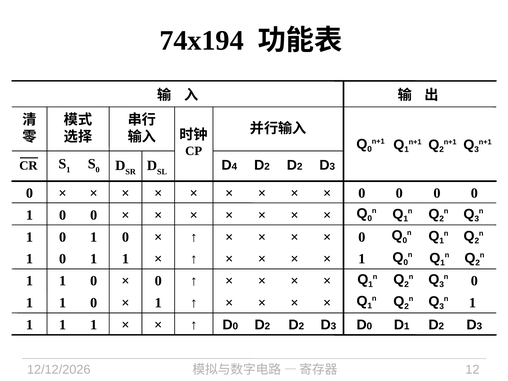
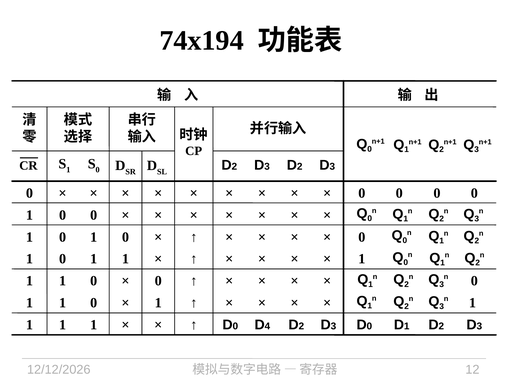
4: 4 -> 2 (234, 167)
2: 2 -> 3 (267, 167)
2: 2 -> 4 (267, 326)
